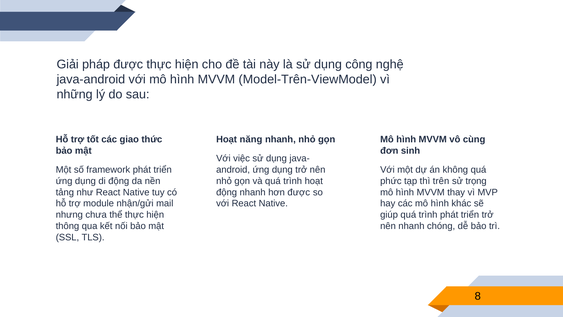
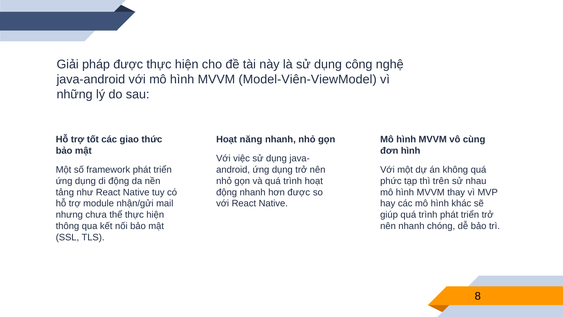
Model-Trên-ViewModel: Model-Trên-ViewModel -> Model-Viên-ViewModel (308, 79)
đơn sinh: sinh -> hình (411, 150)
trọng: trọng -> nhau (476, 181)
